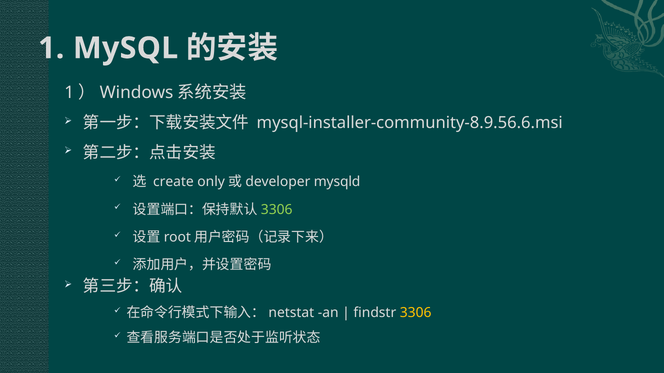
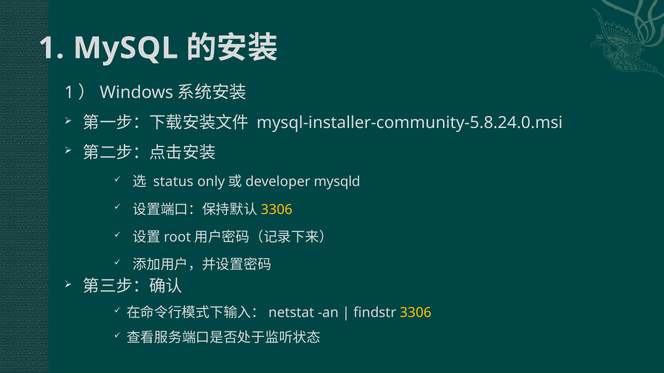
mysql-installer-community-8.9.56.6.msi: mysql-installer-community-8.9.56.6.msi -> mysql-installer-community-5.8.24.0.msi (410, 123)
create: create -> status (173, 182)
3306 colour: light green -> yellow (277, 210)
